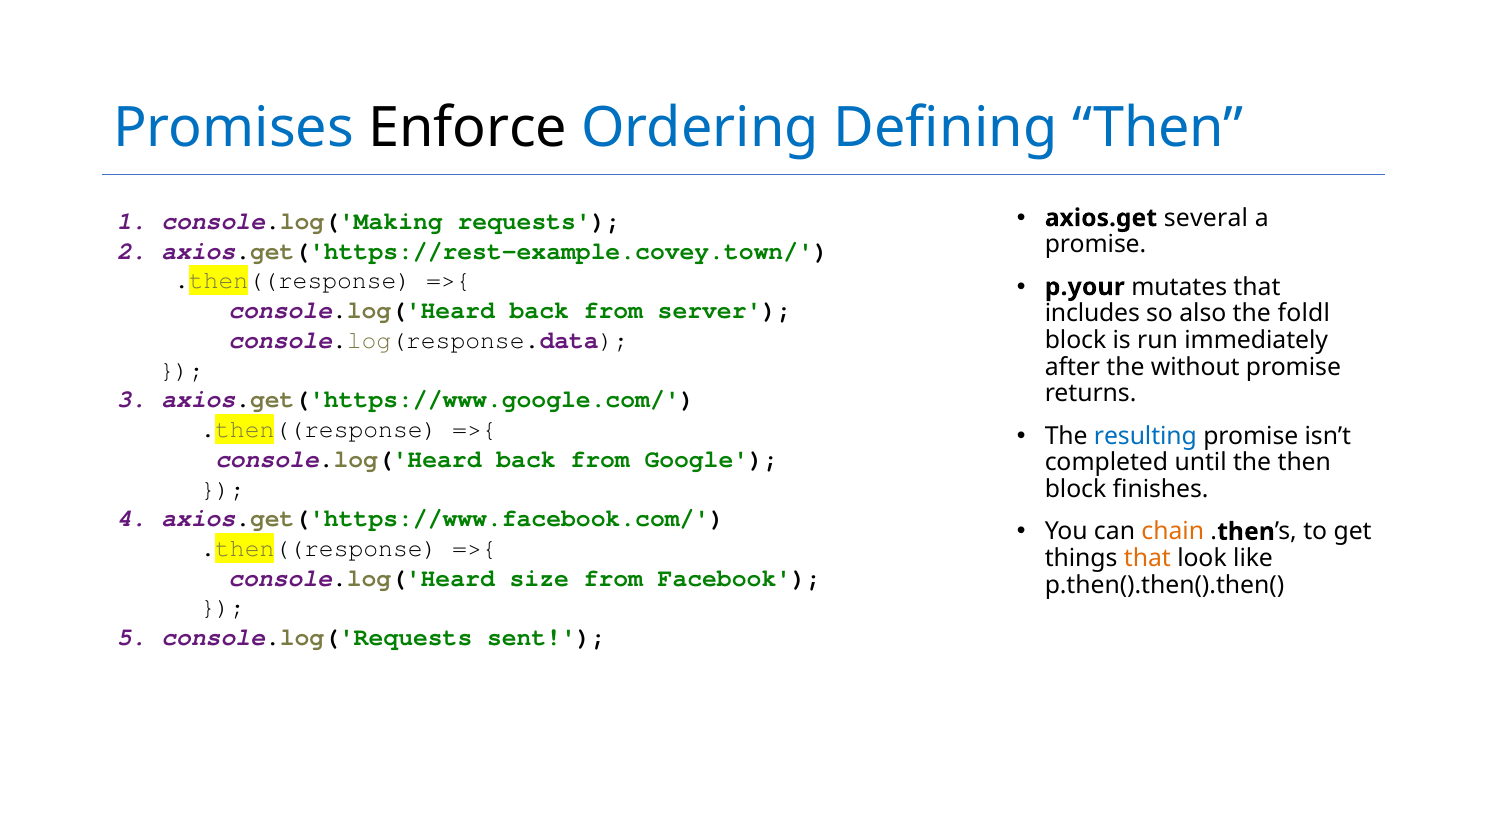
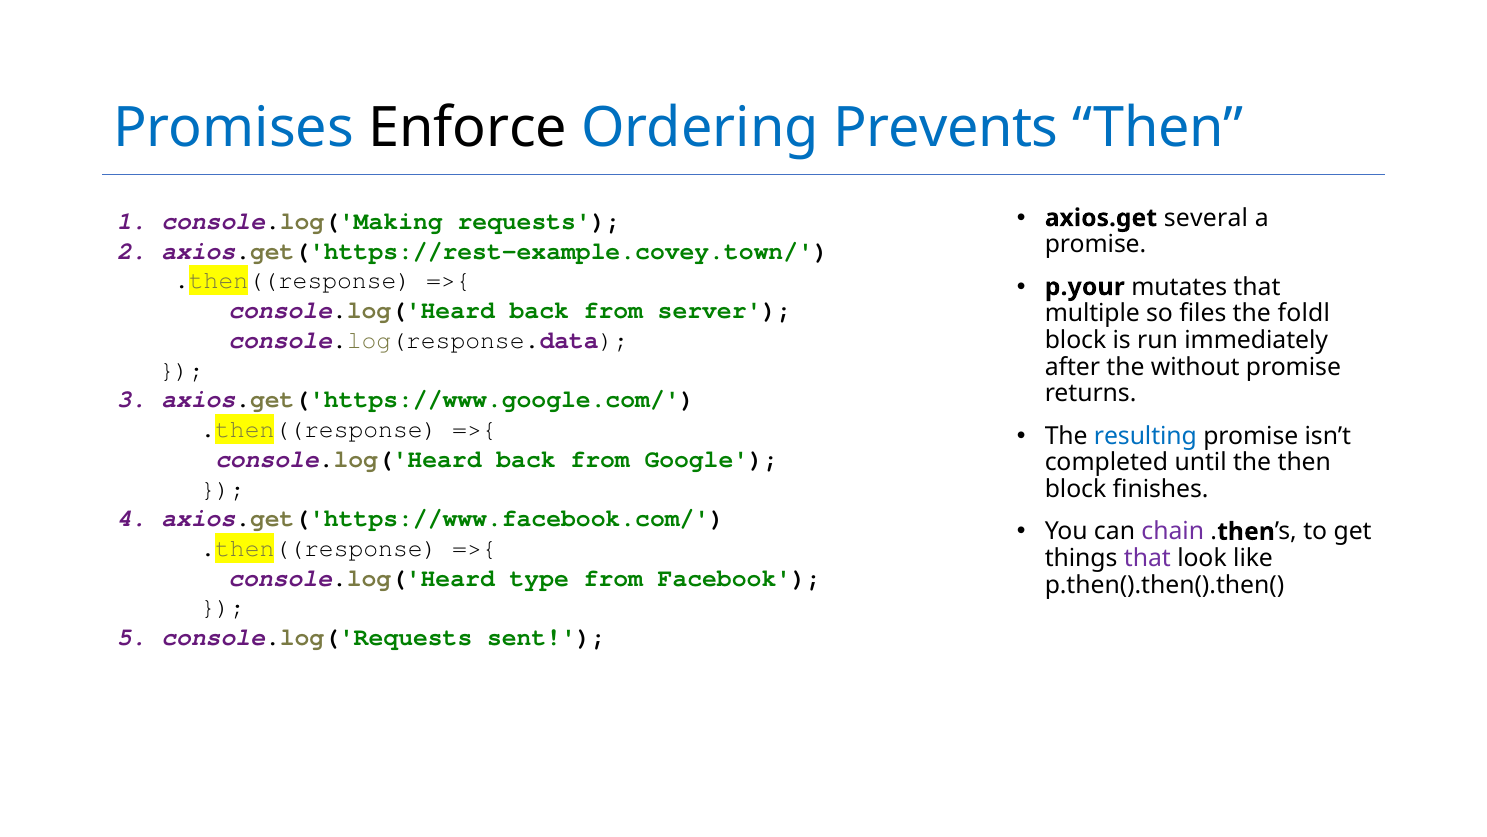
Defining: Defining -> Prevents (946, 128)
includes: includes -> multiple (1092, 313)
also: also -> files (1203, 313)
chain colour: orange -> purple (1173, 531)
that colour: orange -> purple (1147, 558)
size: size -> type (539, 578)
